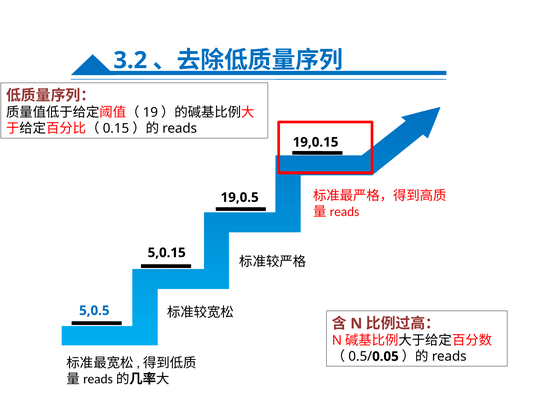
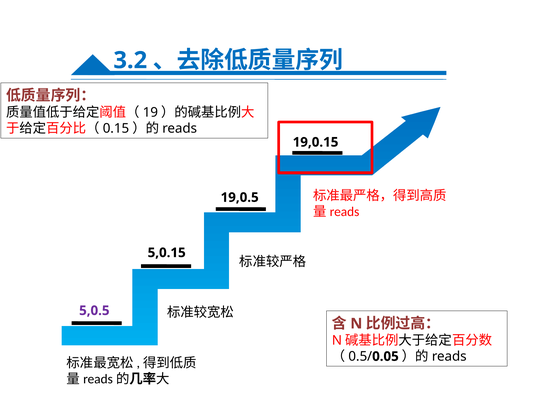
5,0.5 colour: blue -> purple (94, 310)
